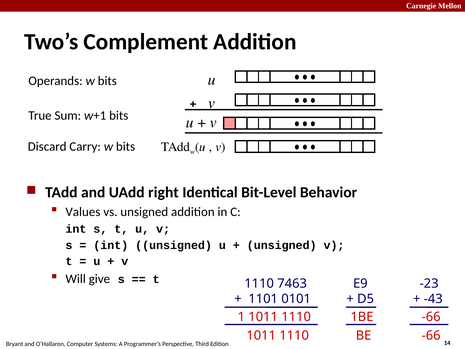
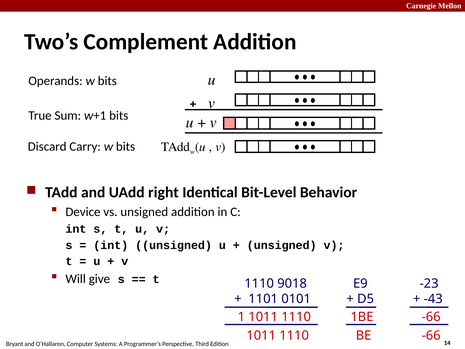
Values: Values -> Device (83, 212)
7463: 7463 -> 9018 (292, 283)
